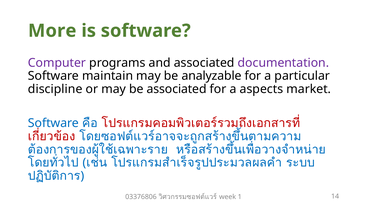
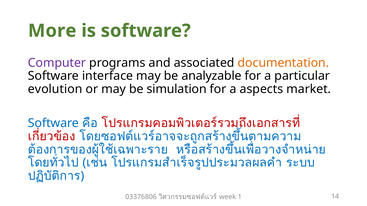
documentation colour: purple -> orange (283, 63)
maintain: maintain -> interface (108, 76)
discipline: discipline -> evolution (55, 89)
be associated: associated -> simulation (177, 89)
